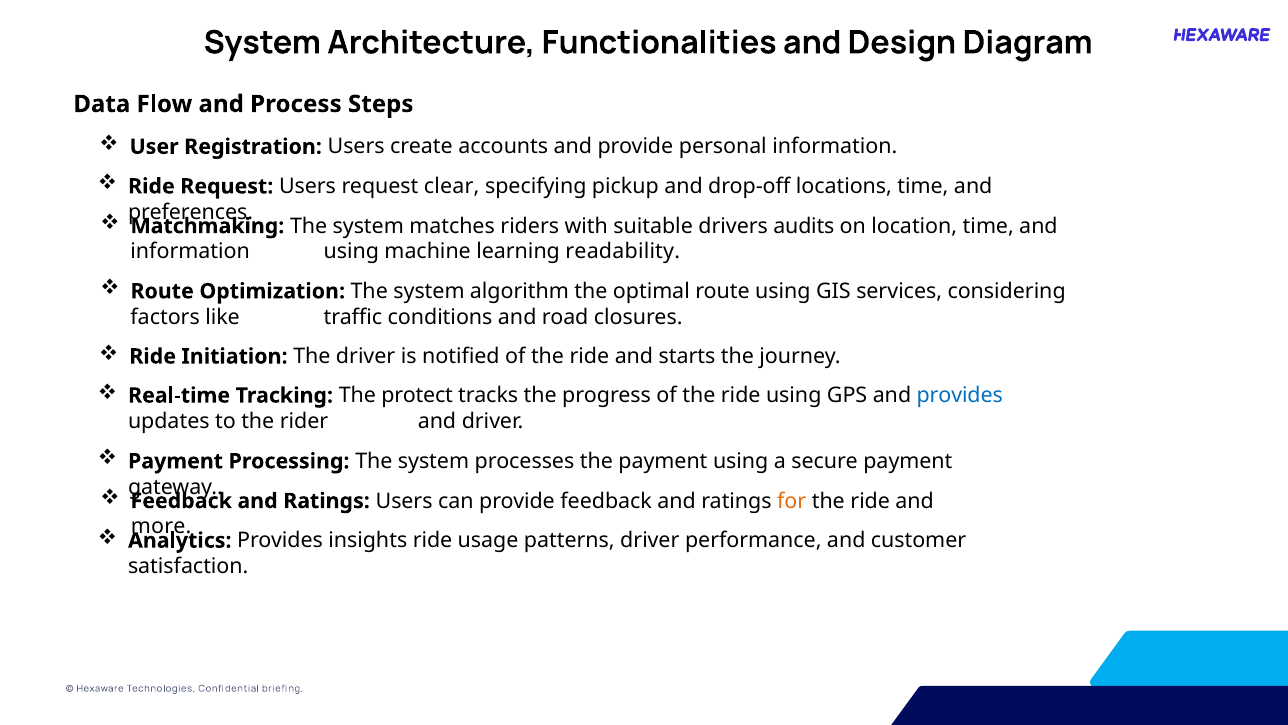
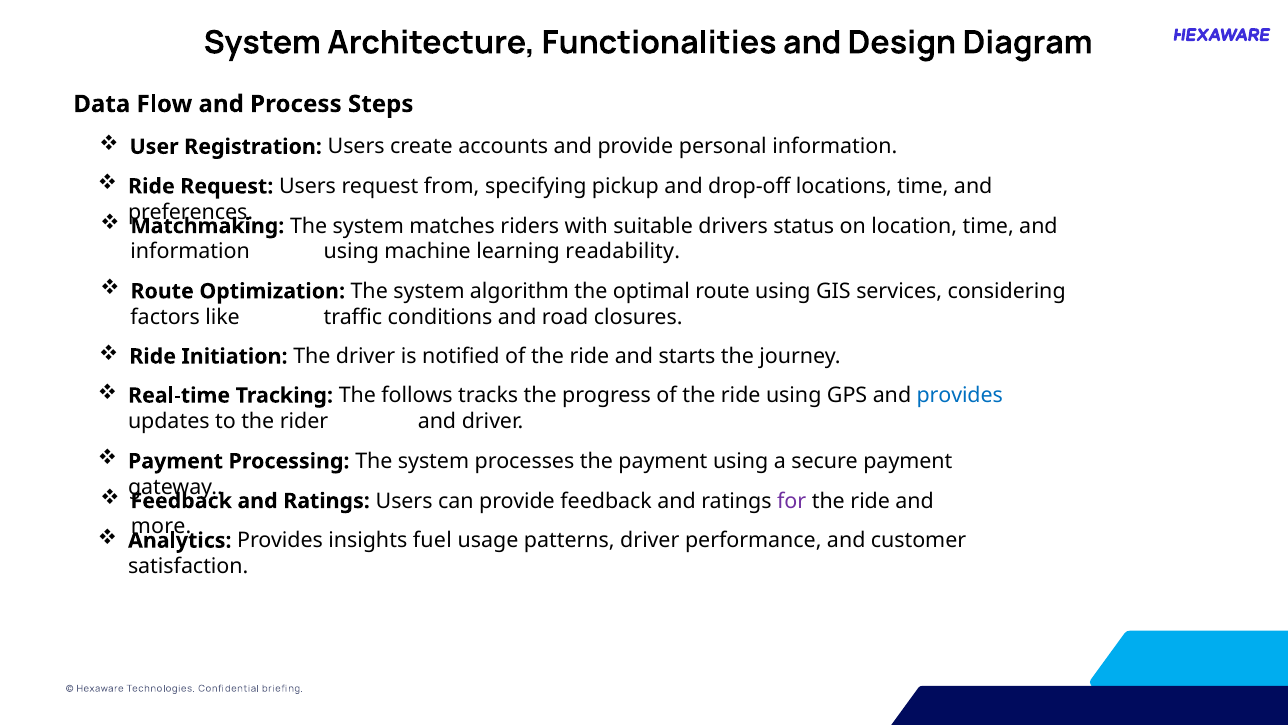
clear: clear -> from (452, 186)
audits: audits -> status (804, 226)
protect: protect -> follows (417, 395)
for colour: orange -> purple (792, 501)
insights ride: ride -> fuel (432, 540)
